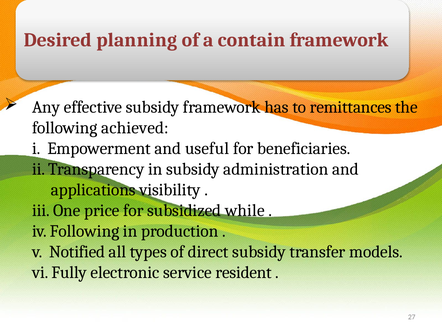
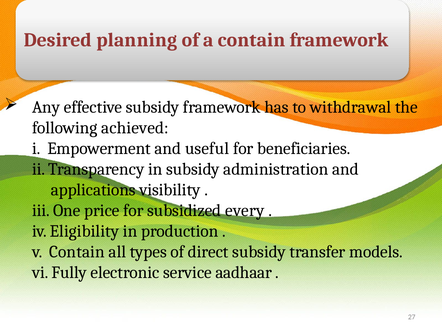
remittances: remittances -> withdrawal (351, 107)
while: while -> every (245, 210)
iv Following: Following -> Eligibility (85, 231)
v Notified: Notified -> Contain (77, 252)
resident: resident -> aadhaar (244, 272)
